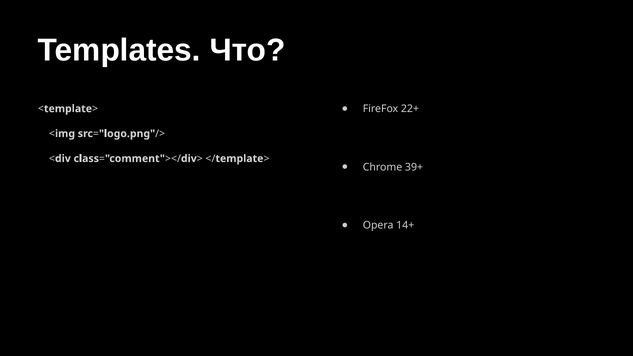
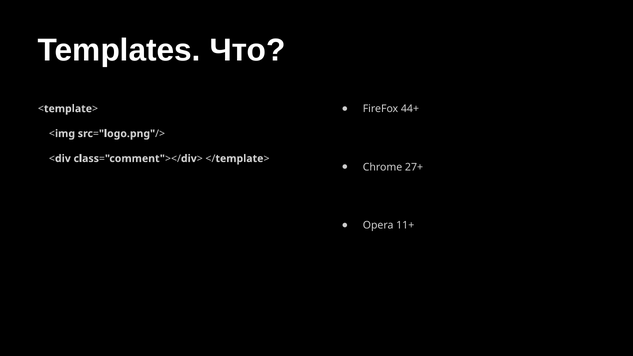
22+: 22+ -> 44+ (410, 109)
39+: 39+ -> 27+ (414, 167)
14+: 14+ -> 11+ (405, 225)
